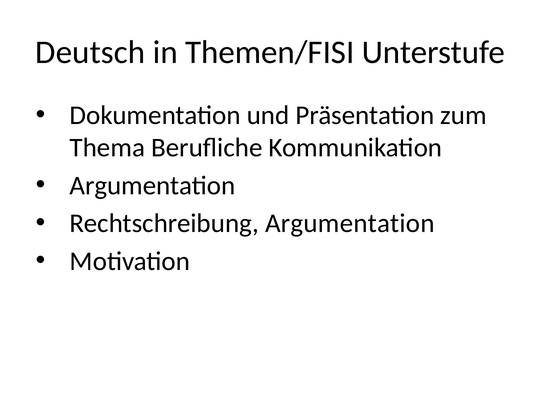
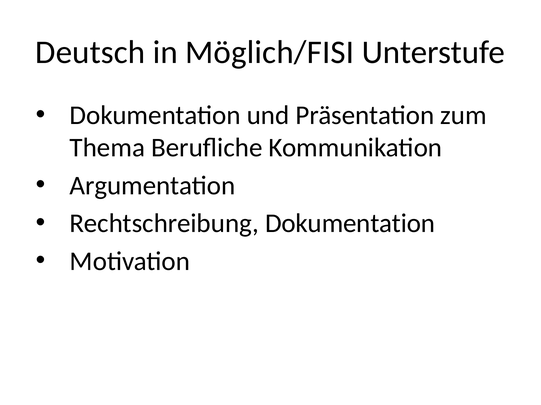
Themen/FISI: Themen/FISI -> Möglich/FISI (270, 52)
Rechtschreibung Argumentation: Argumentation -> Dokumentation (350, 224)
